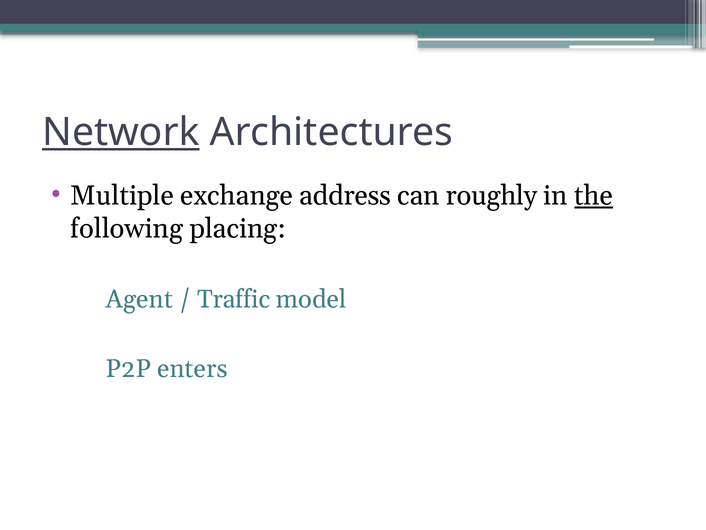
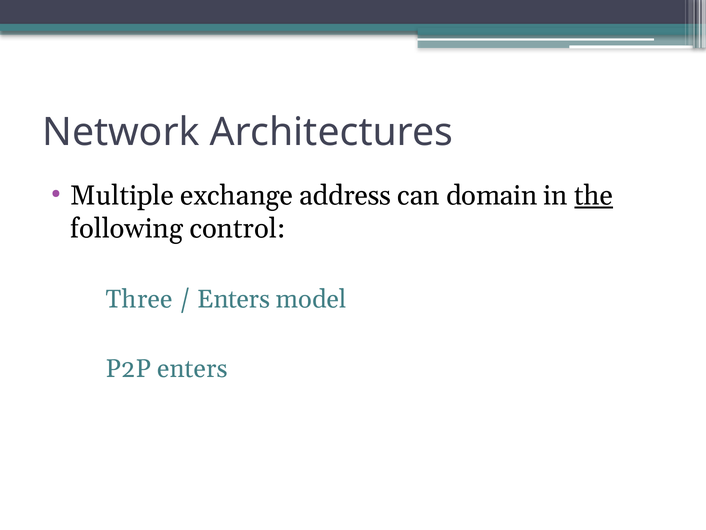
Network underline: present -> none (121, 132)
roughly: roughly -> domain (492, 196)
placing: placing -> control (238, 229)
Agent: Agent -> Three (139, 299)
Traffic: Traffic -> Enters (234, 299)
